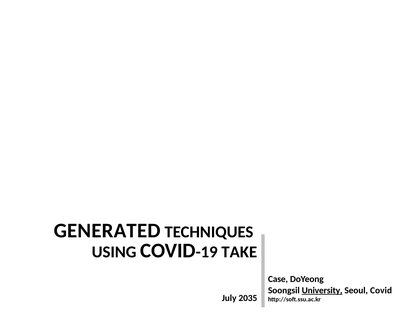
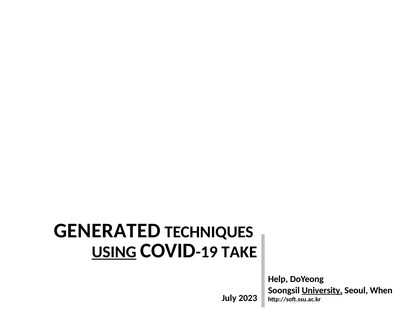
USING underline: none -> present (114, 252)
Case: Case -> Help (278, 279)
Seoul Covid: Covid -> When (381, 290)
2035: 2035 -> 2023 (248, 298)
